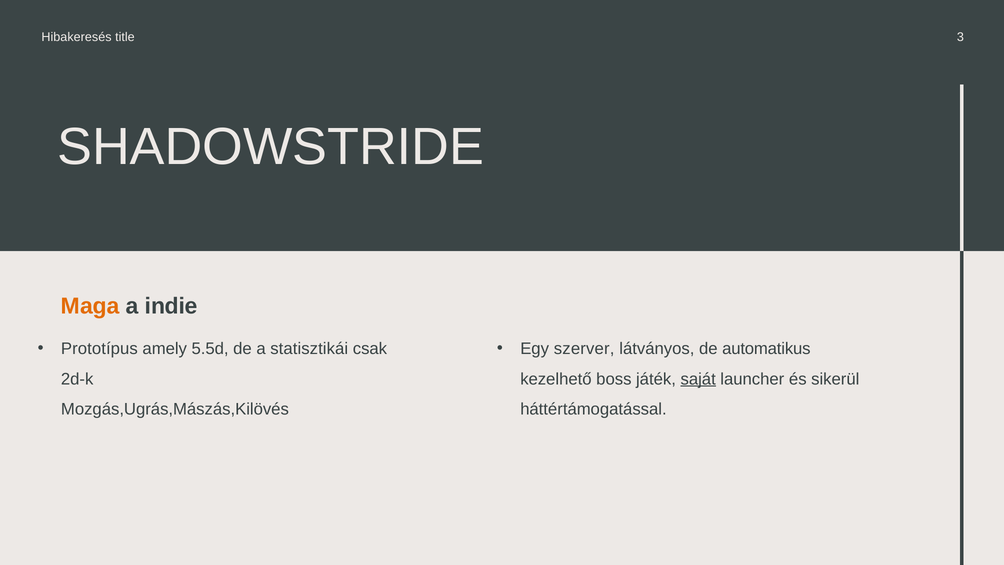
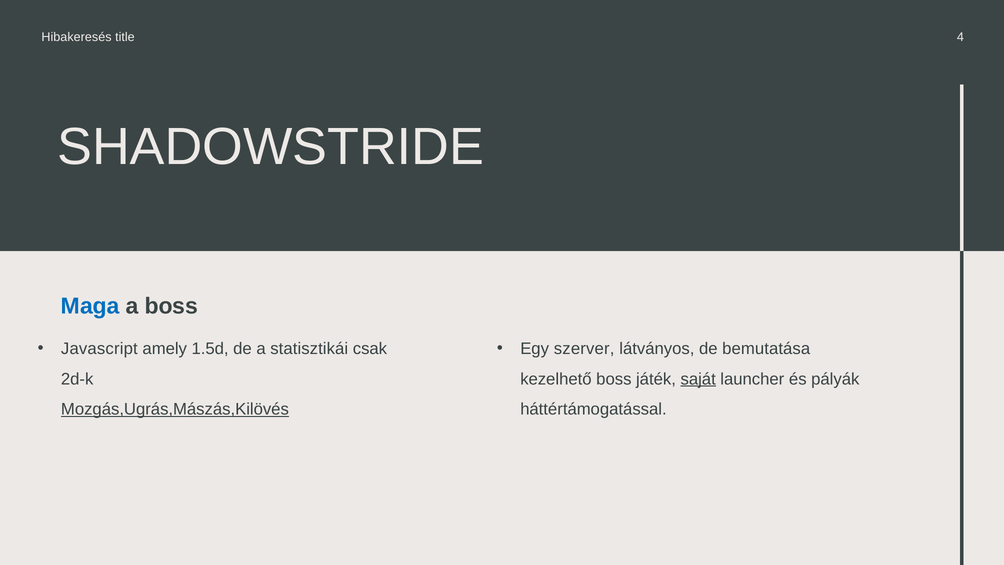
3: 3 -> 4 (960, 37)
Maga colour: orange -> blue (90, 306)
a indie: indie -> boss (171, 306)
Prototípus: Prototípus -> Javascript (99, 349)
5.5d: 5.5d -> 1.5d (210, 349)
automatikus: automatikus -> bemutatása (766, 349)
sikerül: sikerül -> pályák (835, 379)
Mozgás,Ugrás,Mászás,Kilövés underline: none -> present (175, 409)
